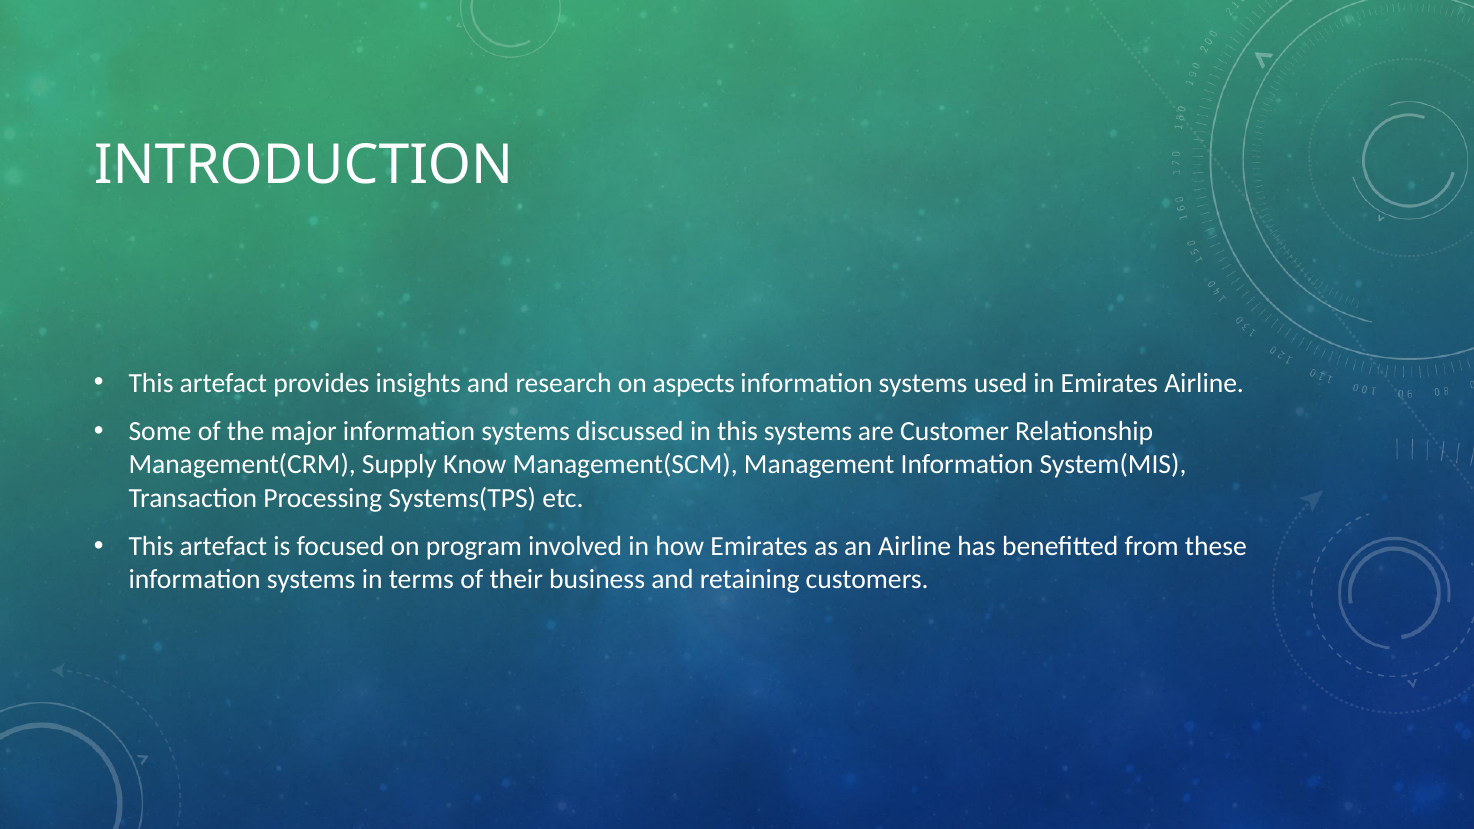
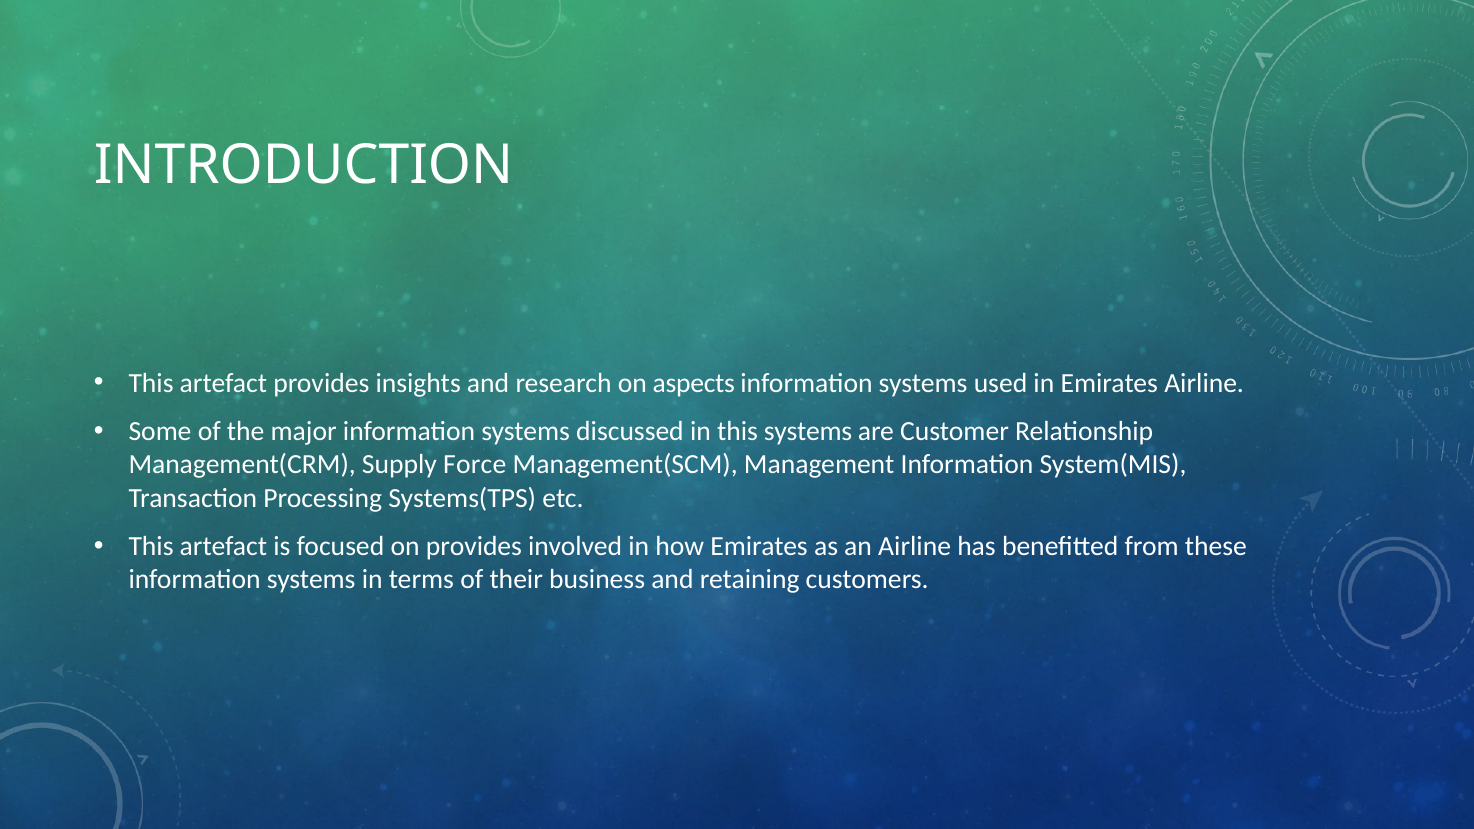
Know: Know -> Force (475, 465)
on program: program -> provides (474, 547)
